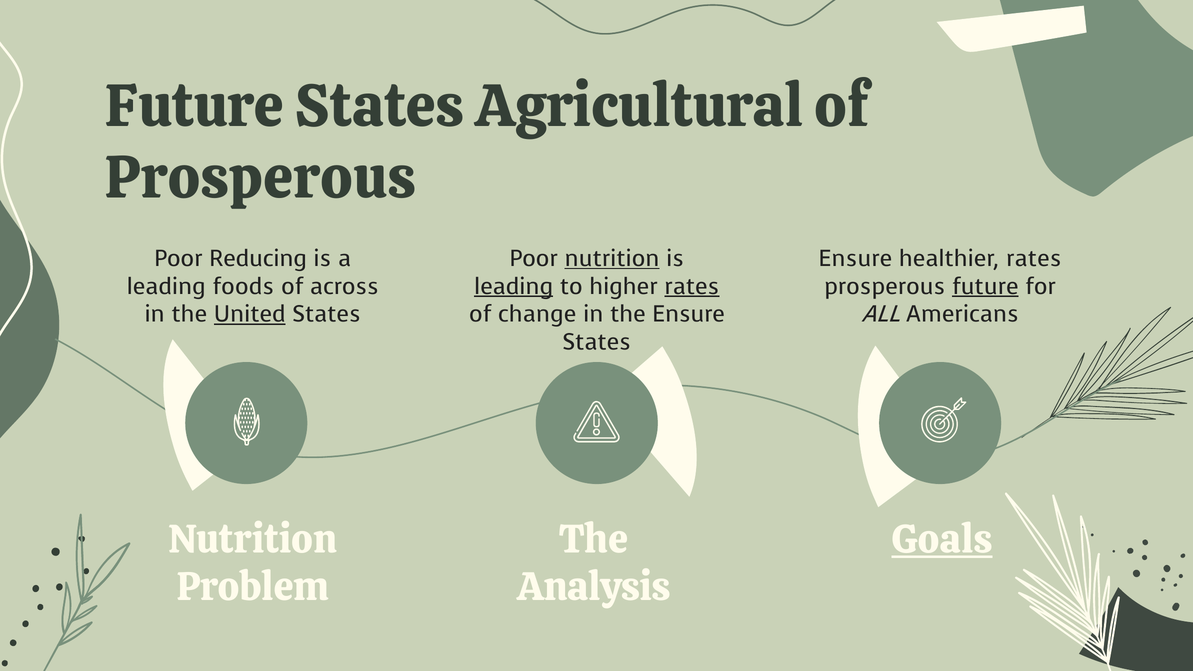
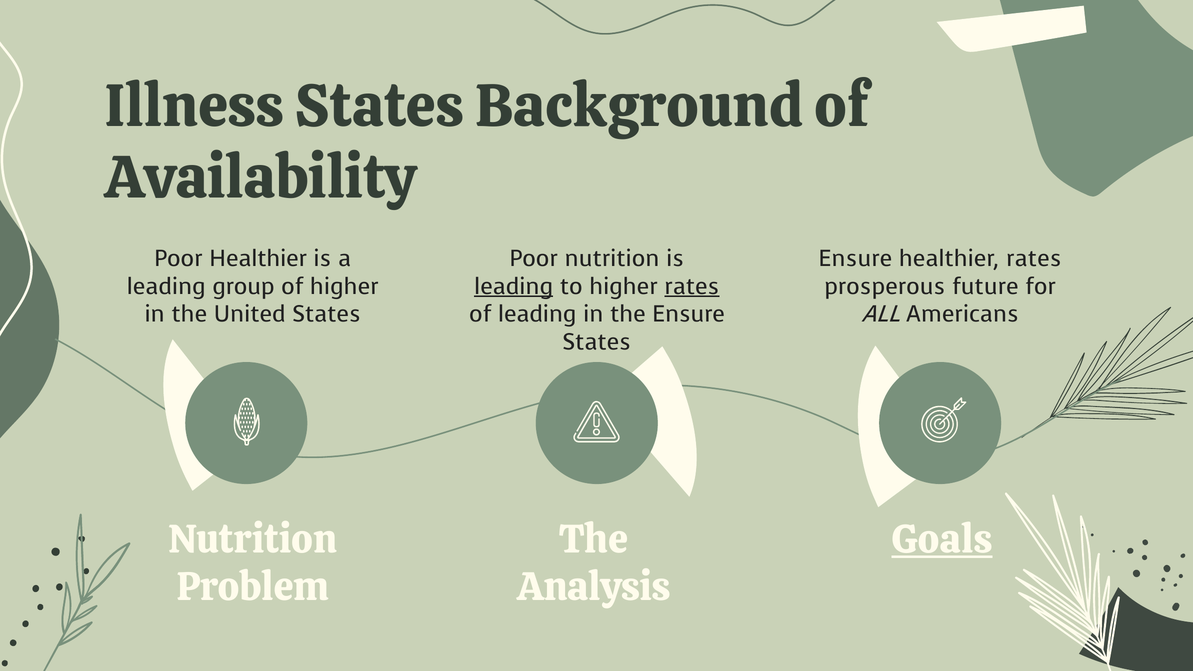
Future: Future -> Illness (194, 107)
Agricultural: Agricultural -> Background (639, 107)
Prosperous: Prosperous -> Availability (261, 178)
Poor Reducing: Reducing -> Healthier (258, 259)
nutrition underline: present -> none (612, 259)
foods: foods -> group (244, 286)
of across: across -> higher (344, 286)
future underline: present -> none (985, 286)
United underline: present -> none (250, 314)
of change: change -> leading (537, 314)
